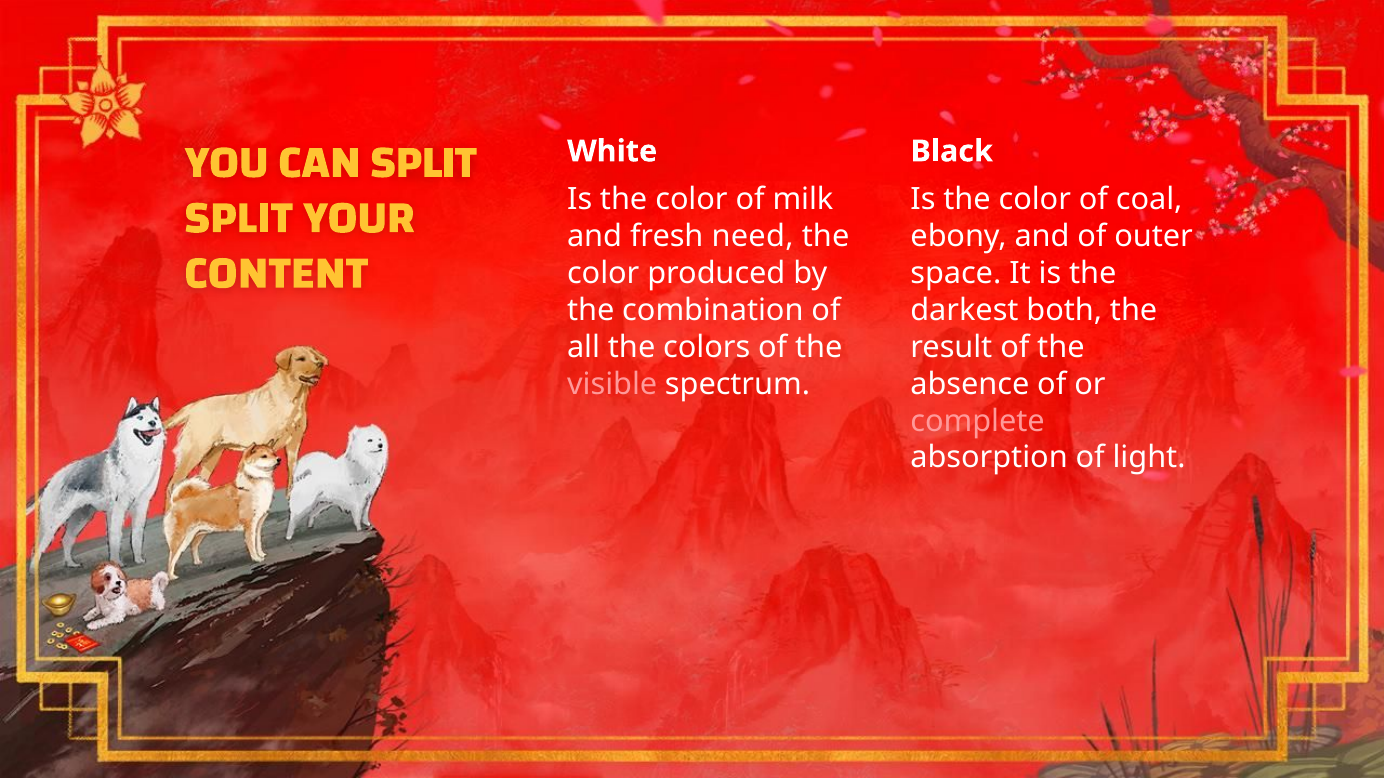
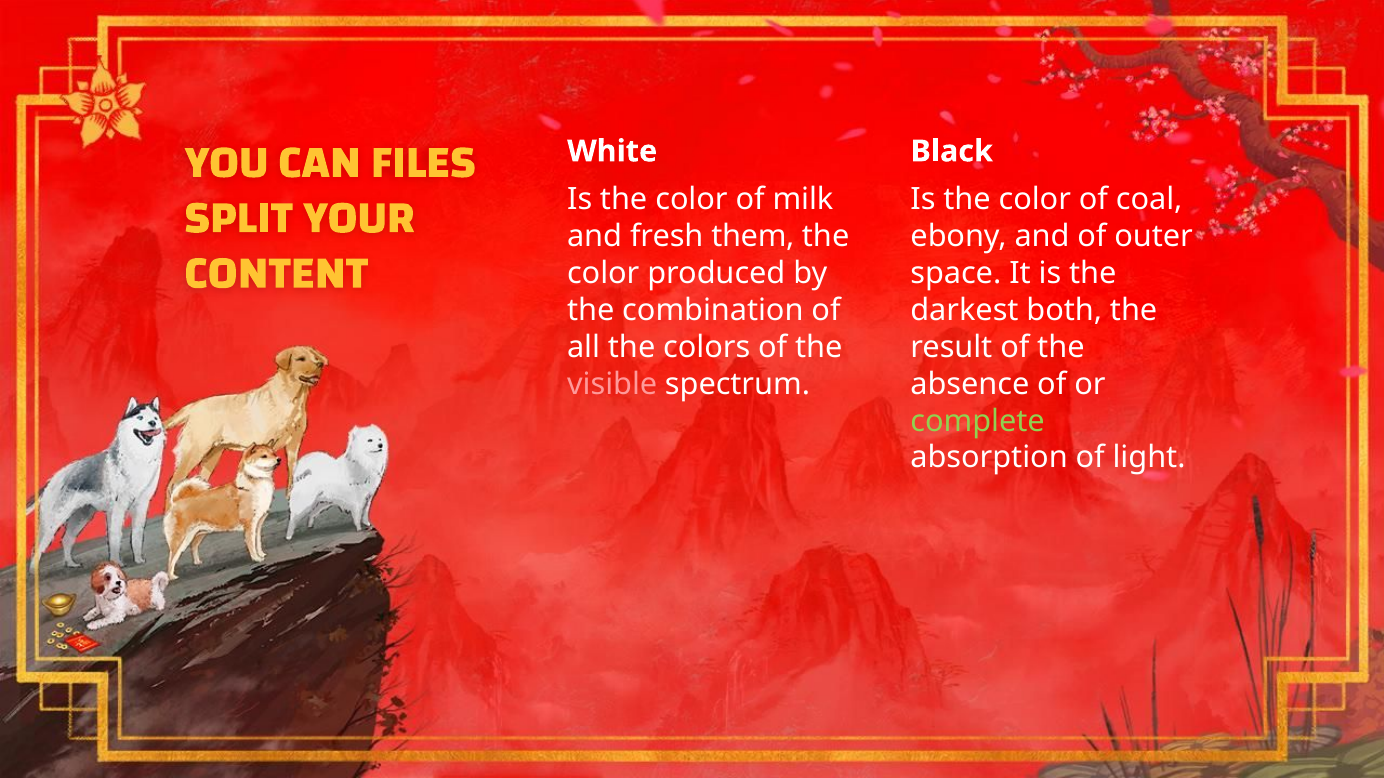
CAN SPLIT: SPLIT -> FILES (423, 162)
need: need -> them (753, 237)
complete colour: pink -> light green (978, 421)
